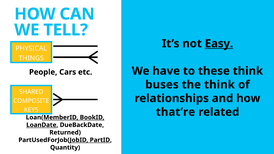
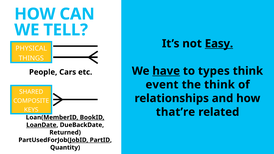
have underline: none -> present (166, 71)
these: these -> types (214, 71)
buses: buses -> event (162, 85)
